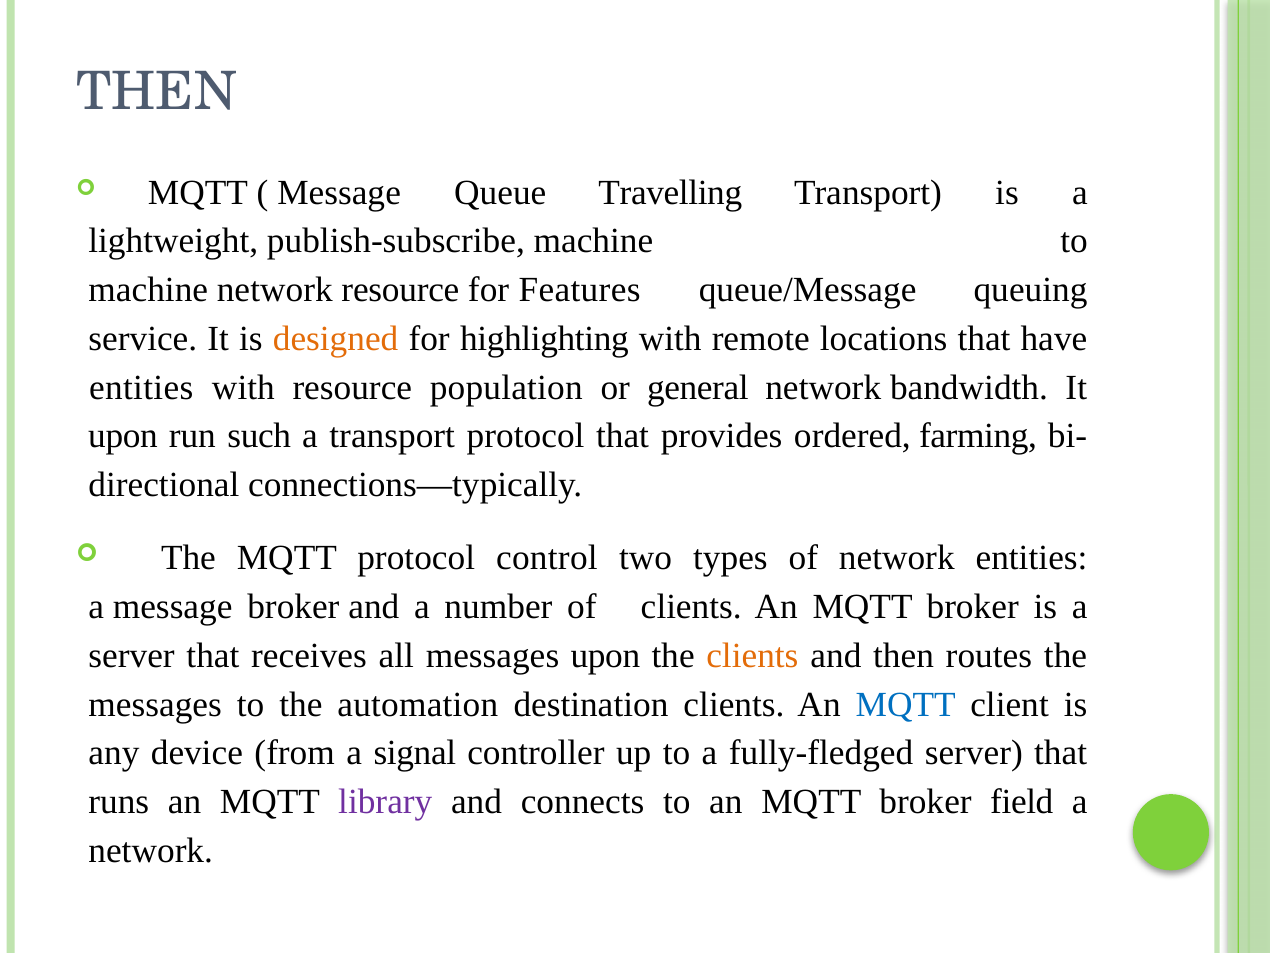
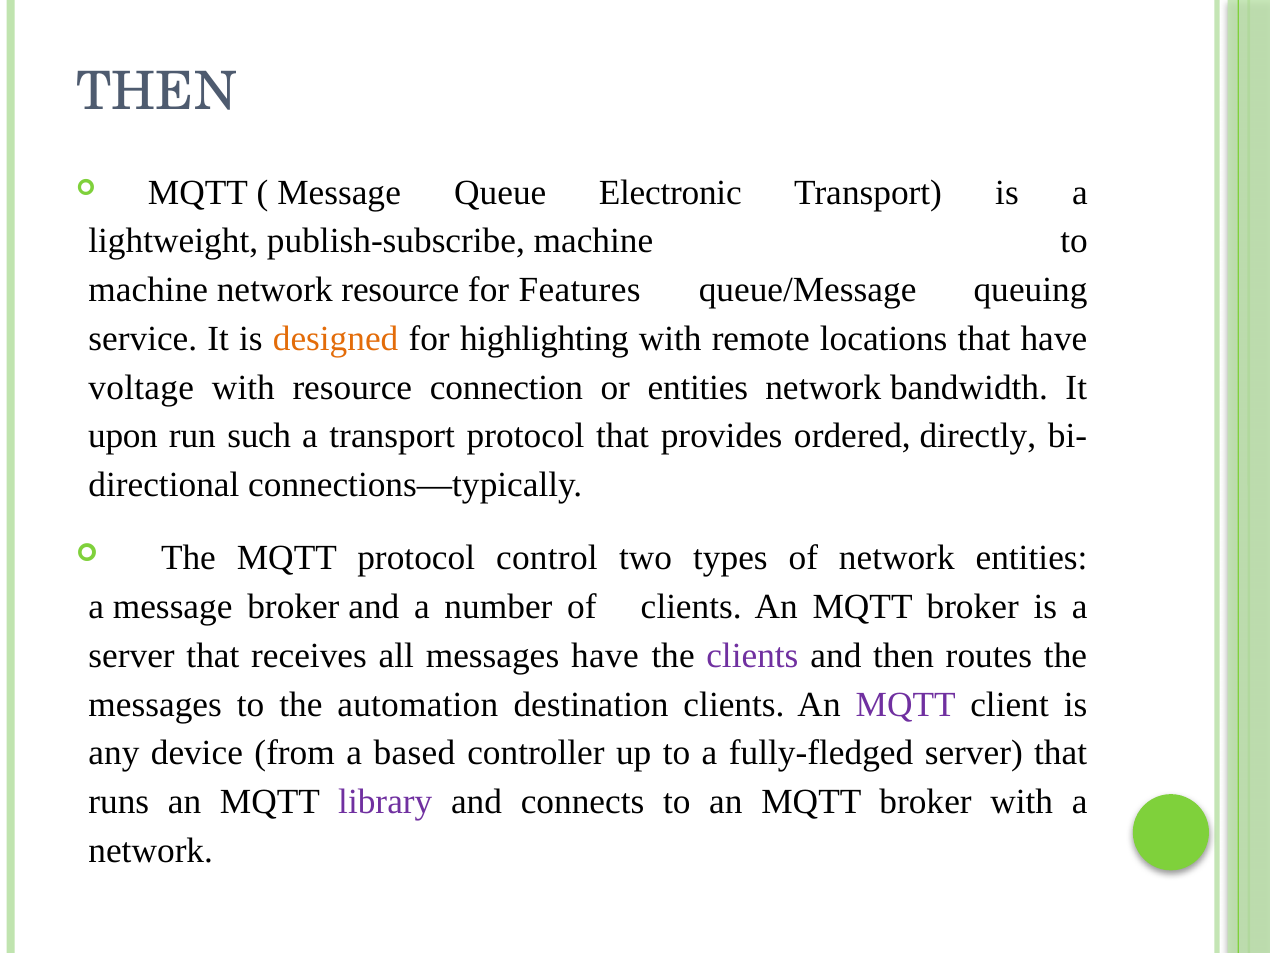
Travelling: Travelling -> Electronic (670, 192)
entities: entities -> voltage (141, 387)
population: population -> connection (506, 387)
or general: general -> entities (698, 387)
farming: farming -> directly (978, 436)
messages upon: upon -> have (605, 655)
clients colour: orange -> purple (752, 655)
MQTT colour: blue -> purple (906, 704)
signal: signal -> based (415, 753)
broker field: field -> with (1022, 802)
